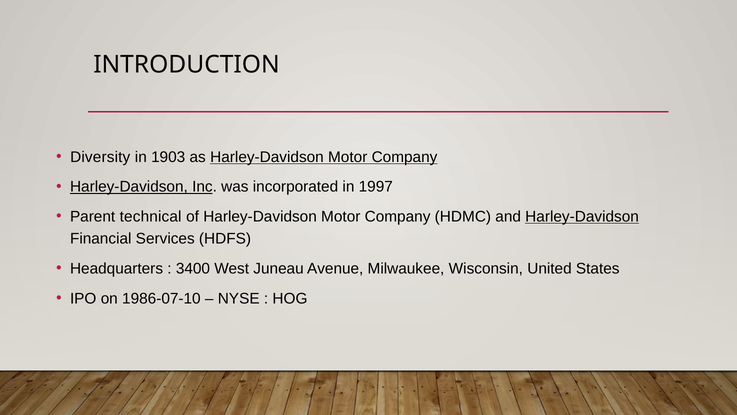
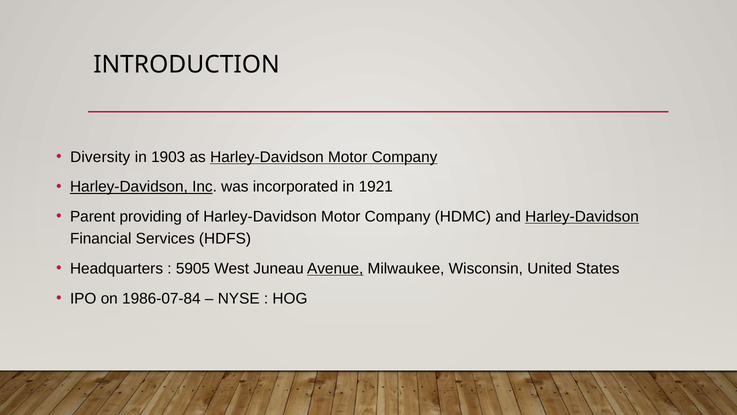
1997: 1997 -> 1921 (376, 187)
technical: technical -> providing (151, 216)
3400: 3400 -> 5905 (193, 268)
Avenue underline: none -> present (335, 268)
1986-07-10: 1986-07-10 -> 1986-07-84 (161, 298)
